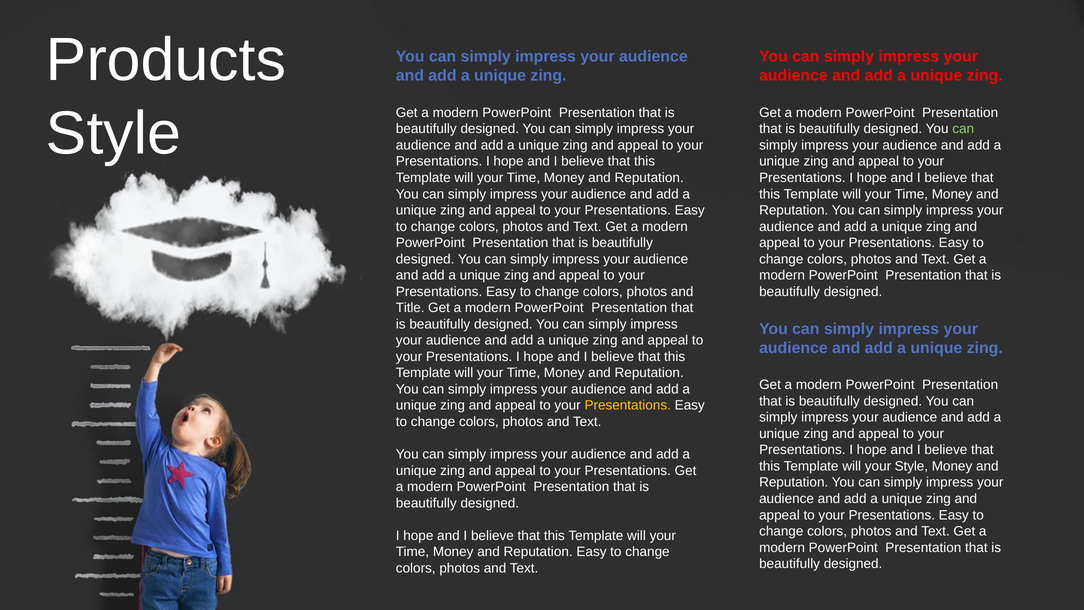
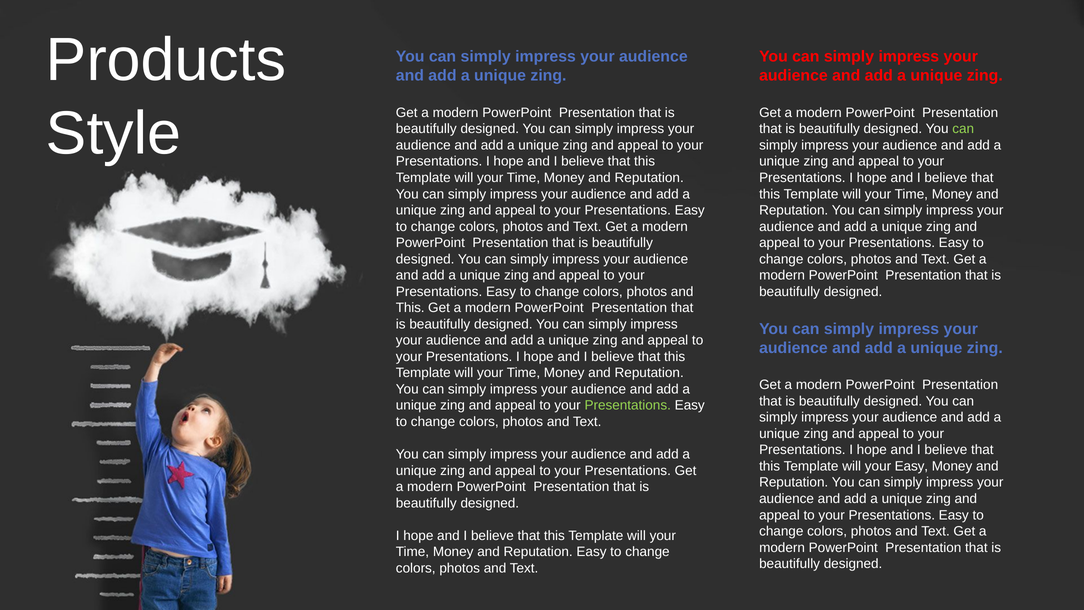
Title: Title -> This (410, 308)
Presentations colour: yellow -> light green (628, 405)
your Style: Style -> Easy (911, 466)
